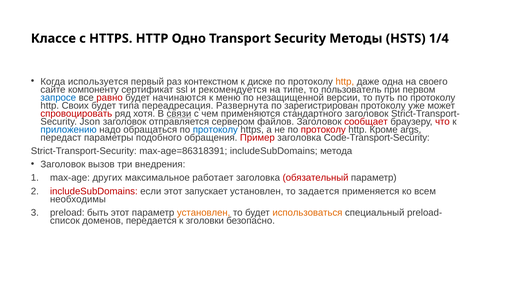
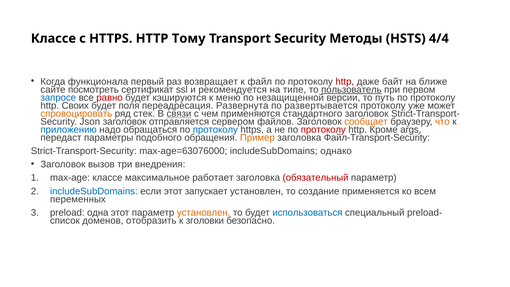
Одно: Одно -> Тому (189, 38)
1/4: 1/4 -> 4/4 (439, 38)
используется: используется -> функционала (98, 82)
контекстном: контекстном -> возвращает (211, 82)
диске: диске -> файл (260, 82)
http colour: orange -> red (345, 82)
одна: одна -> байт (392, 82)
своего: своего -> ближе (433, 82)
компоненту: компоненту -> посмотреть (93, 90)
пользователь underline: none -> present (351, 90)
начинаются: начинаются -> кэшируются (180, 98)
типа: типа -> поля (129, 106)
зарегистрирован: зарегистрирован -> развертывается (321, 106)
спровоцировать colour: red -> orange (76, 114)
хотя: хотя -> стек (144, 114)
сообщает colour: red -> orange (366, 122)
что colour: red -> orange (442, 122)
Пример colour: red -> orange (257, 138)
Code-Transport-Security: Code-Transport-Security -> Файл-Transport-Security (377, 138)
max-age=86318391: max-age=86318391 -> max-age=63076000 (183, 151)
метода: метода -> однако (336, 151)
max-age других: других -> классе (107, 178)
includeSubDomains colour: red -> blue (94, 191)
задается: задается -> создание (319, 191)
необходимы: необходимы -> переменных (78, 199)
быть: быть -> одна (98, 212)
использоваться colour: orange -> blue (307, 212)
передается: передается -> отобразить (151, 220)
